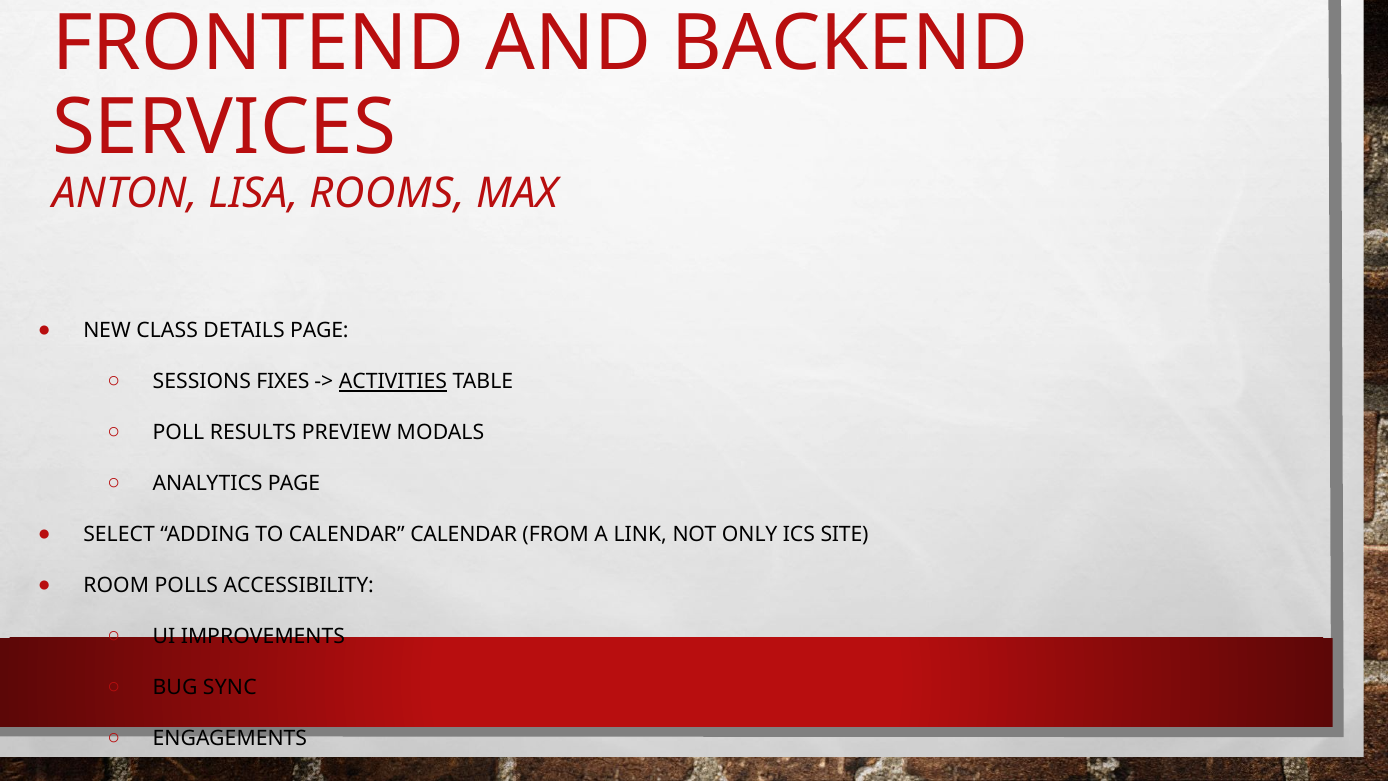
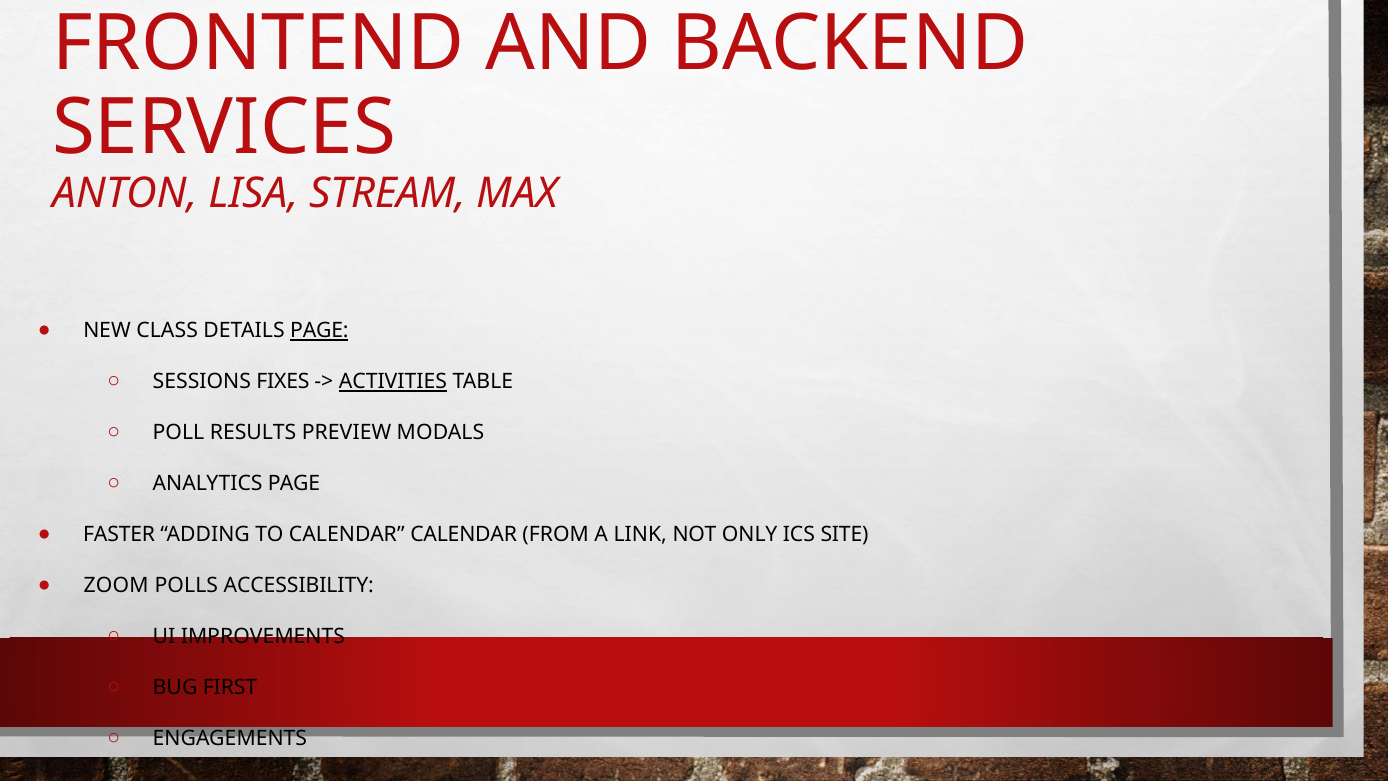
ROOMS: ROOMS -> STREAM (387, 193)
PAGE underline: none -> present (319, 331)
SELECT: SELECT -> FASTER (119, 534)
ROOM: ROOM -> ZOOM (116, 585)
SYNC: SYNC -> FIRST (230, 687)
